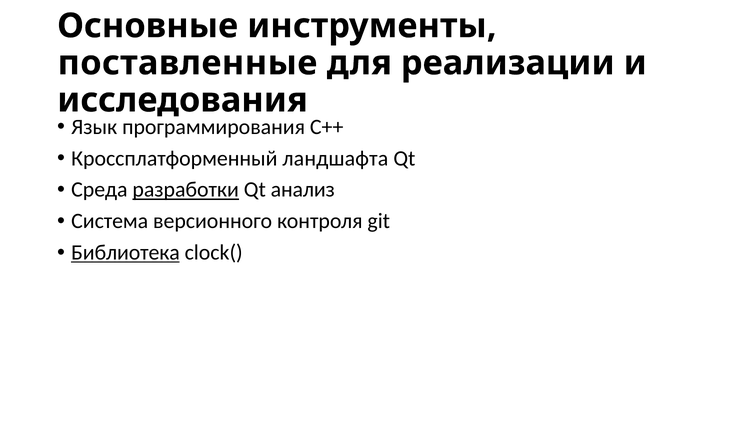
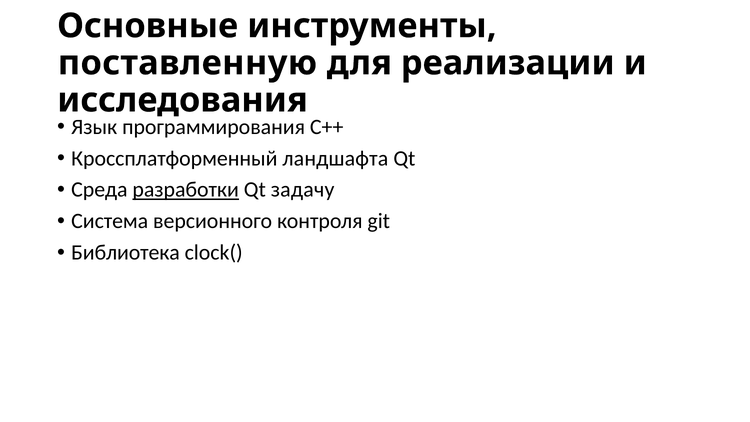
поставленные: поставленные -> поставленную (187, 63)
анализ: анализ -> задачу (303, 190)
Библиотека underline: present -> none (126, 253)
